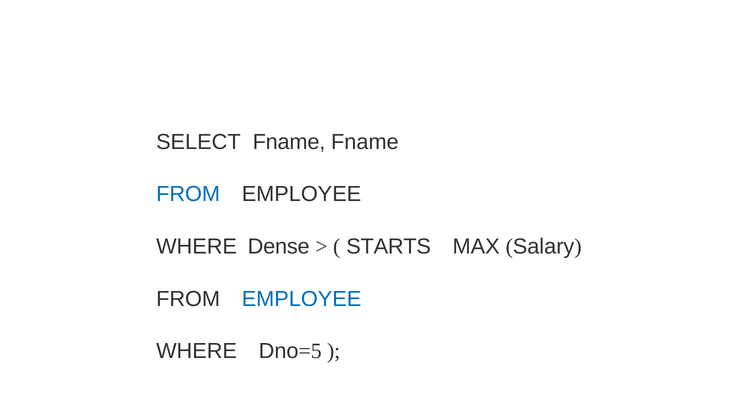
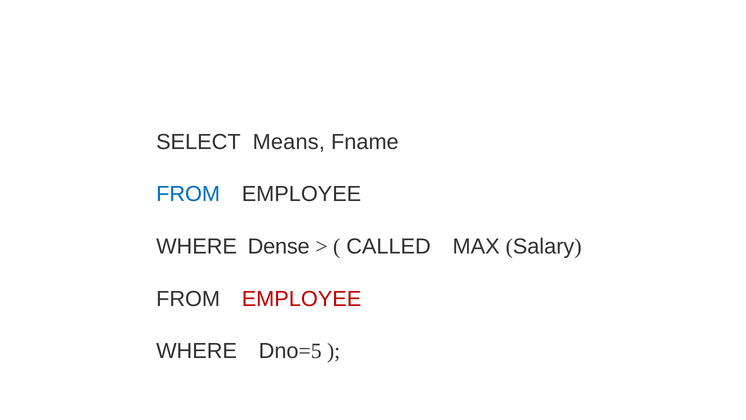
SELECT Fname: Fname -> Means (289, 142)
STARTS: STARTS -> CALLED (389, 246)
EMPLOYEE colour: blue -> red (302, 299)
